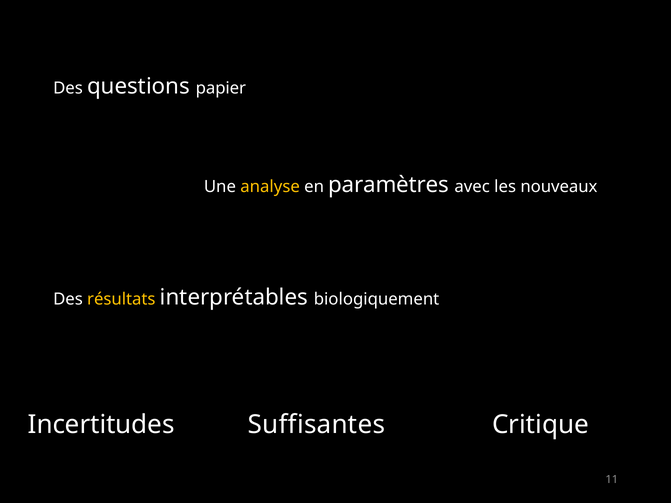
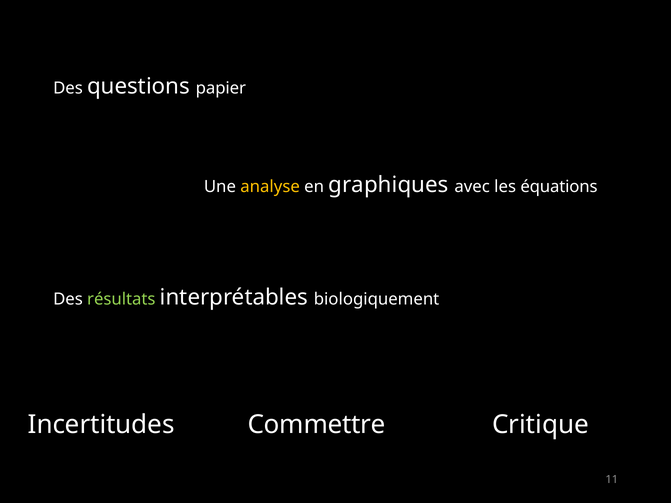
paramètres: paramètres -> graphiques (388, 185)
nouveaux: nouveaux -> équations (559, 187)
résultats colour: yellow -> light green (121, 300)
Suffisantes: Suffisantes -> Commettre (317, 425)
